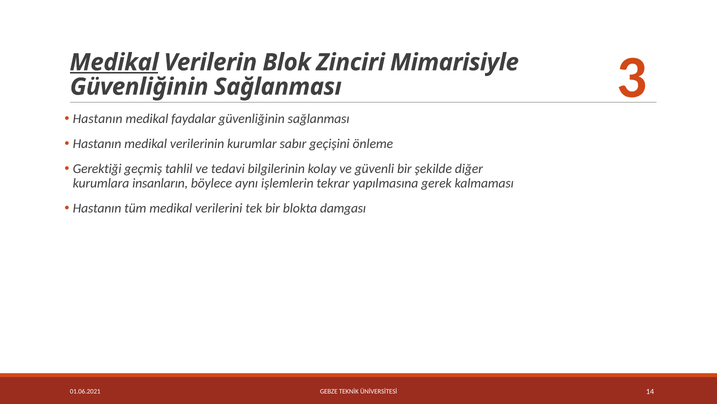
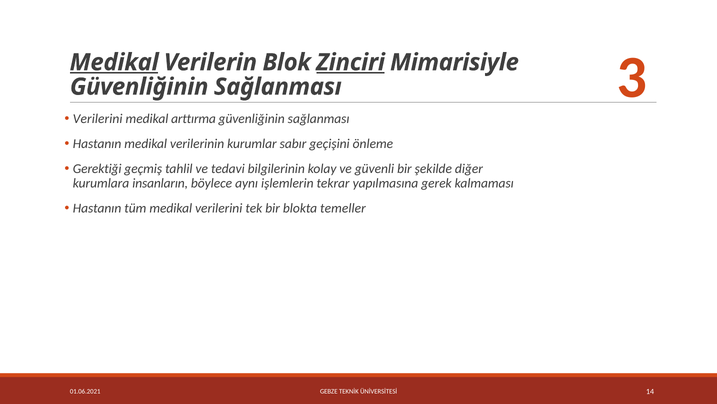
Zinciri underline: none -> present (351, 62)
Hastanın: Hastanın -> Verilerini (98, 118)
faydalar: faydalar -> arttırma (194, 118)
damgası: damgası -> temeller (343, 208)
